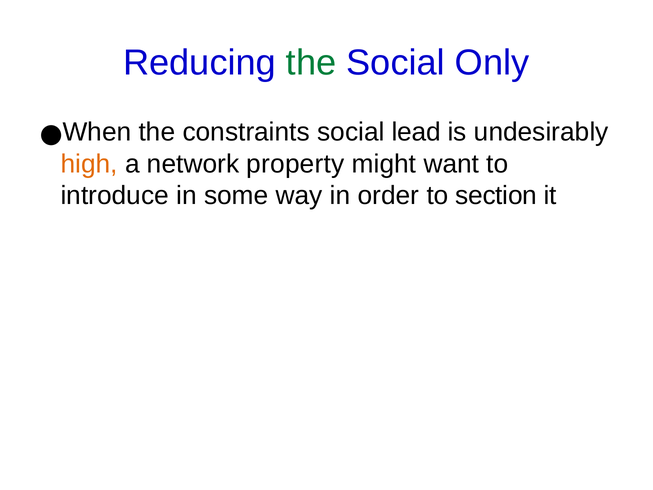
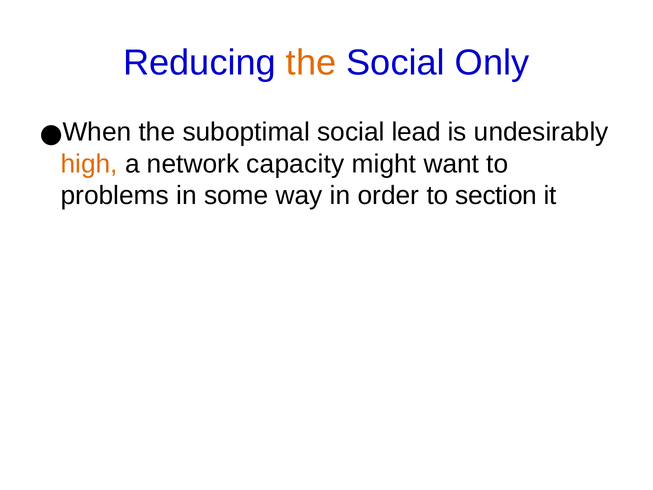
the colour: green -> orange (311, 63)
constraints: constraints -> suboptimal (246, 132)
property: property -> capacity (295, 164)
introduce: introduce -> problems (115, 195)
